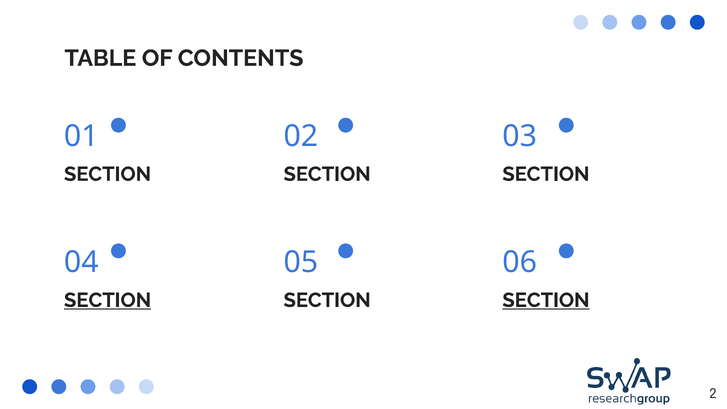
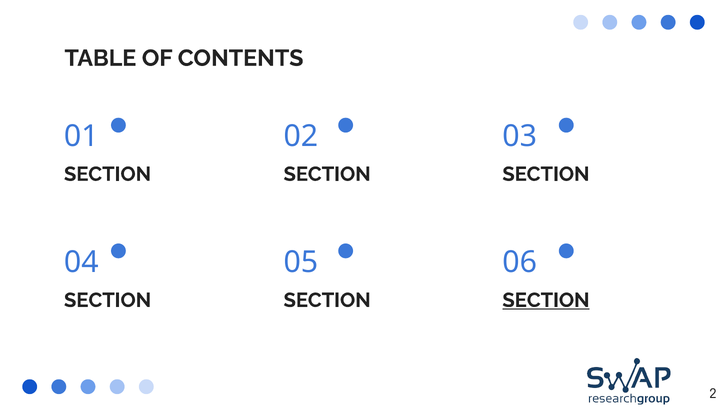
SECTION underline: present -> none (108, 300)
